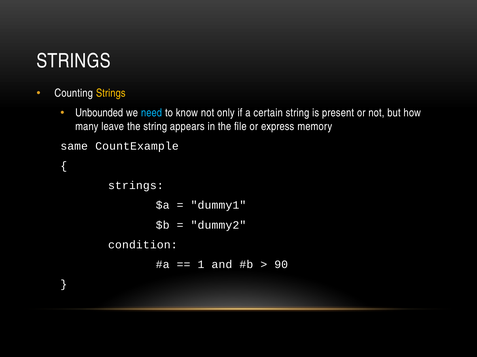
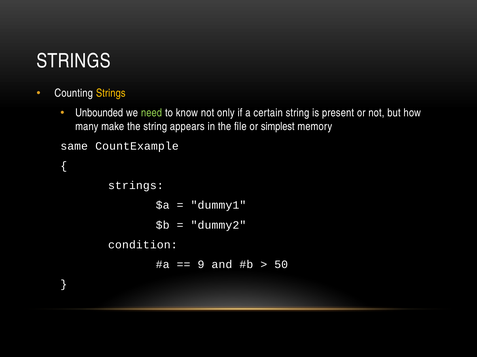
need colour: light blue -> light green (151, 113)
leave: leave -> make (113, 127)
express: express -> simplest (278, 127)
1: 1 -> 9 (201, 265)
90: 90 -> 50 (281, 265)
